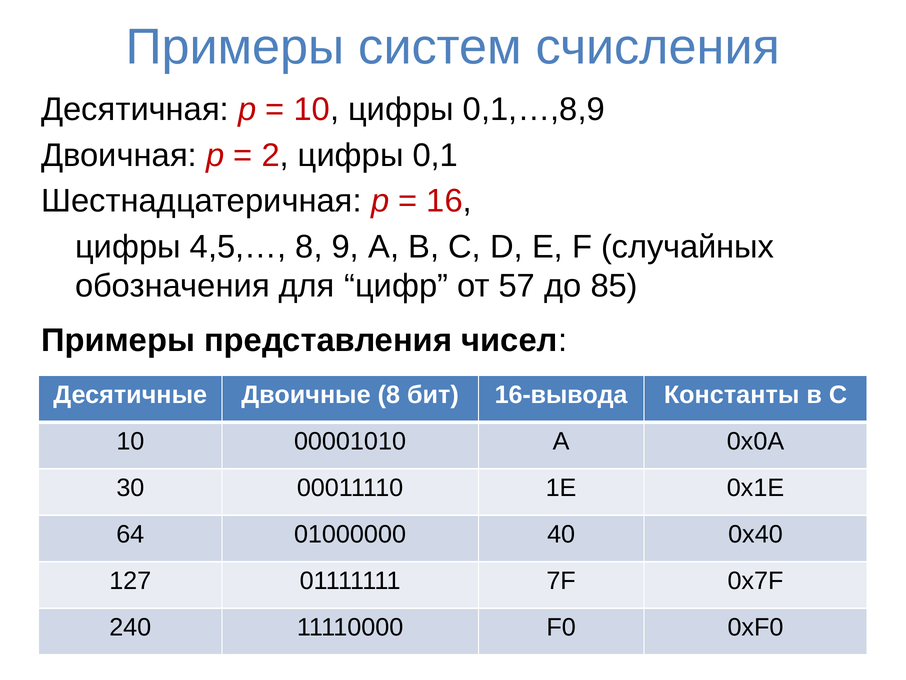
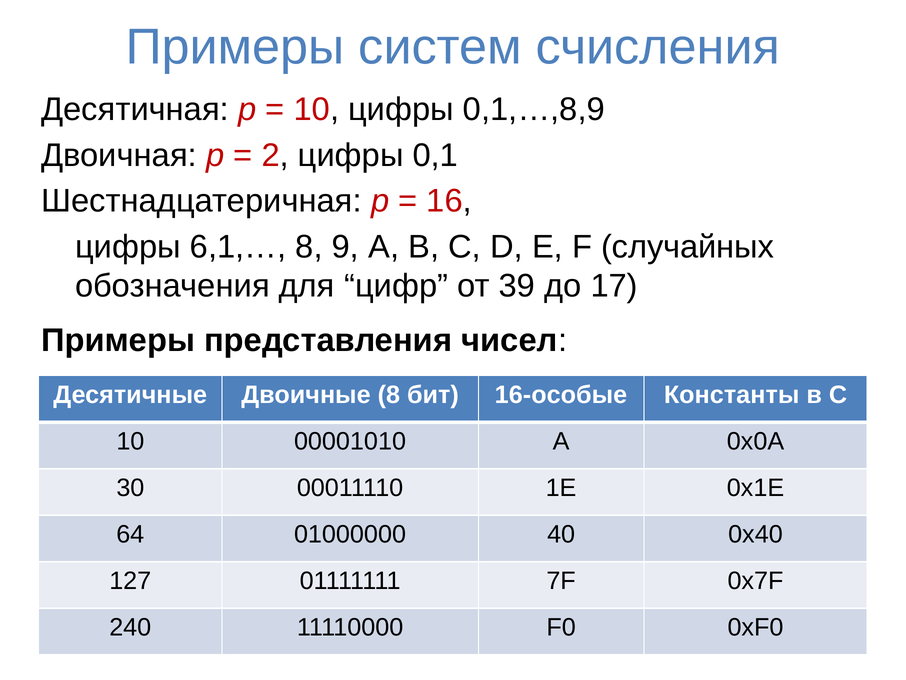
4,5,…: 4,5,… -> 6,1,… (238, 247)
57: 57 -> 39 (517, 286)
85: 85 -> 17 (614, 286)
16-вывода: 16-вывода -> 16-особые (561, 394)
